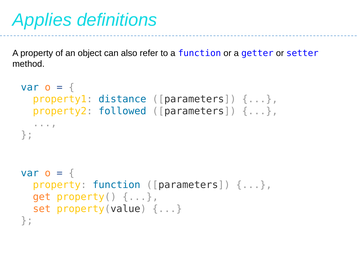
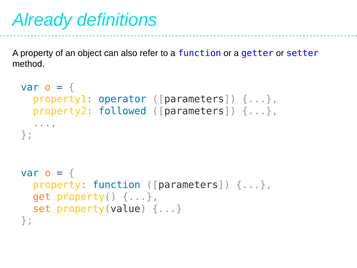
Applies: Applies -> Already (42, 20)
distance: distance -> operator (122, 99)
